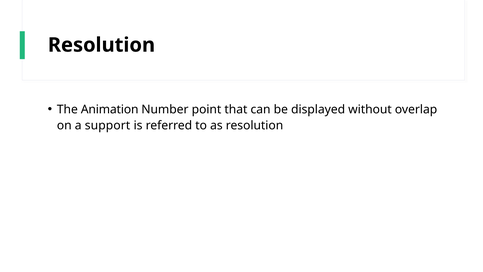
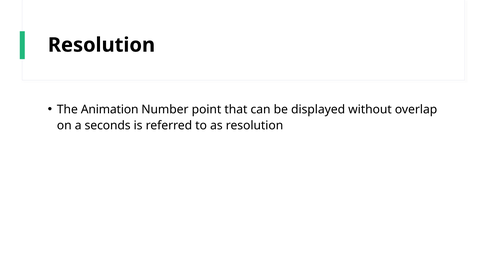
support: support -> seconds (108, 125)
